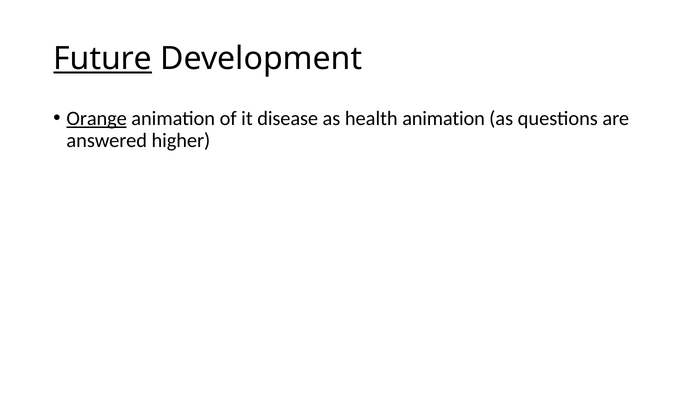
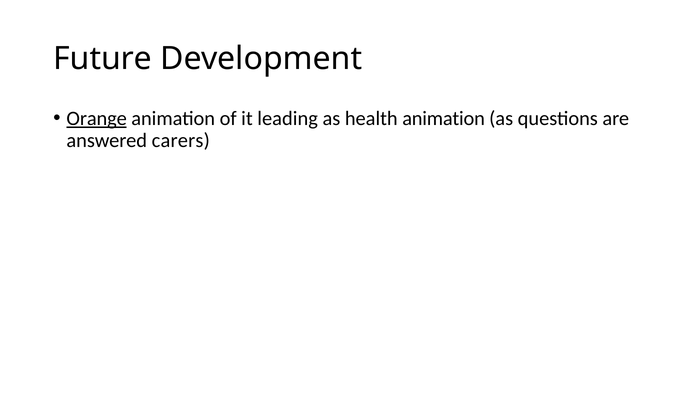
Future underline: present -> none (103, 59)
disease: disease -> leading (288, 118)
higher: higher -> carers (181, 140)
